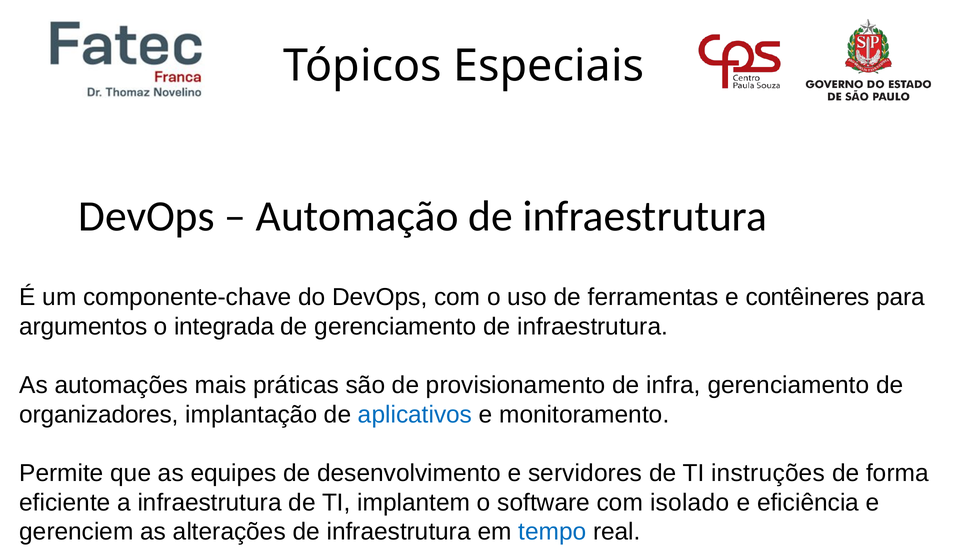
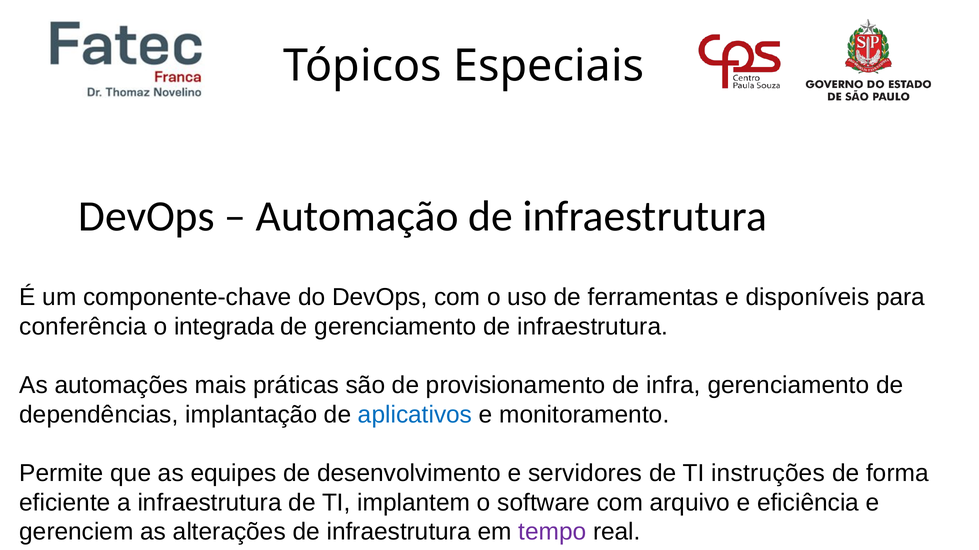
contêineres: contêineres -> disponíveis (807, 298)
argumentos: argumentos -> conferência (83, 327)
organizadores: organizadores -> dependências (99, 415)
isolado: isolado -> arquivo (690, 503)
tempo colour: blue -> purple (552, 533)
